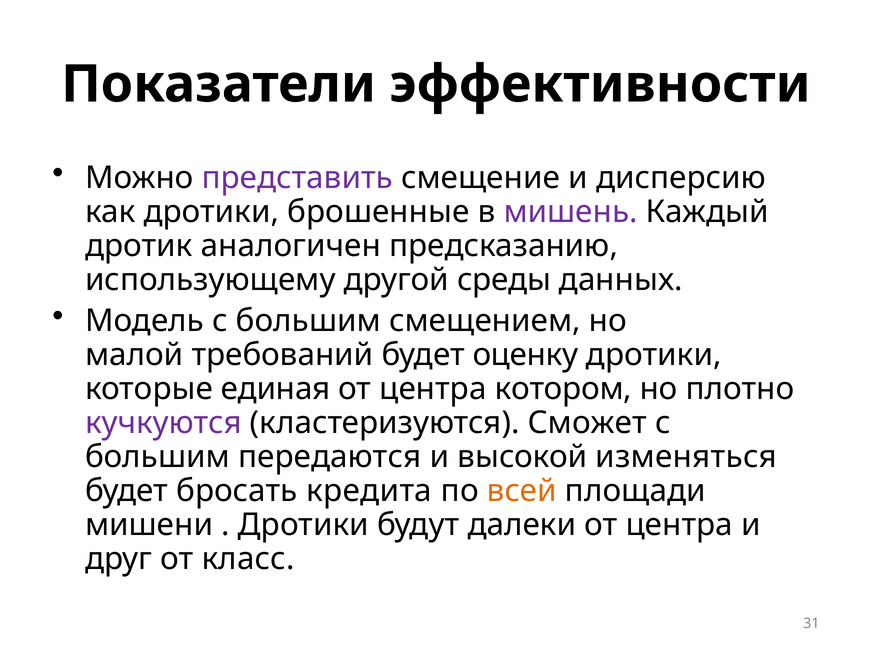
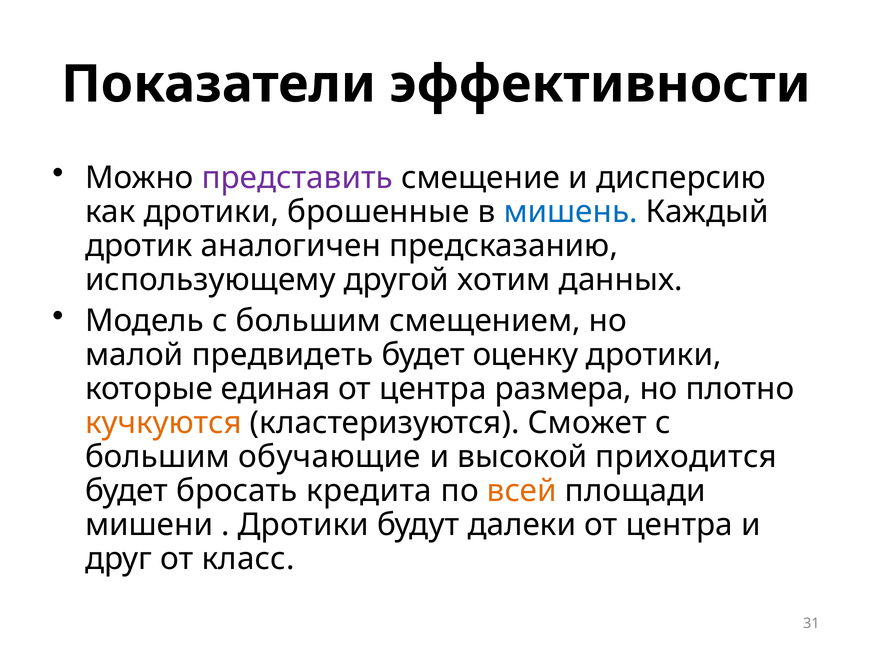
мишень colour: purple -> blue (571, 212)
среды: среды -> хотим (504, 280)
требований: требований -> предвидеть (282, 355)
котором: котором -> размера (563, 389)
кучкуются colour: purple -> orange (163, 423)
передаются: передаются -> обучающие (330, 457)
изменяться: изменяться -> приходится (686, 457)
